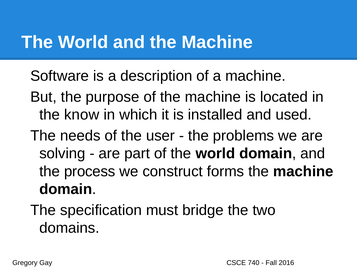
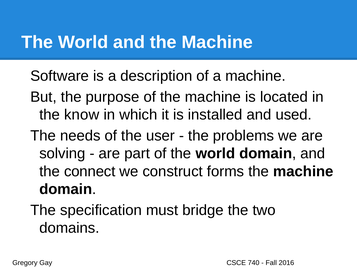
process: process -> connect (90, 171)
